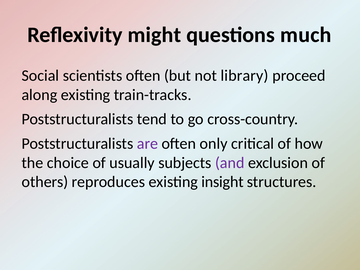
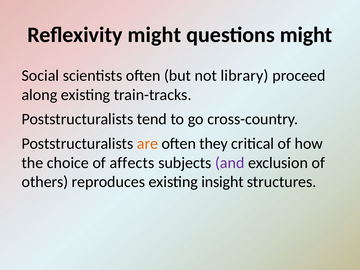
questions much: much -> might (306, 35)
are colour: purple -> orange (147, 144)
only: only -> they (214, 144)
usually: usually -> affects (132, 163)
